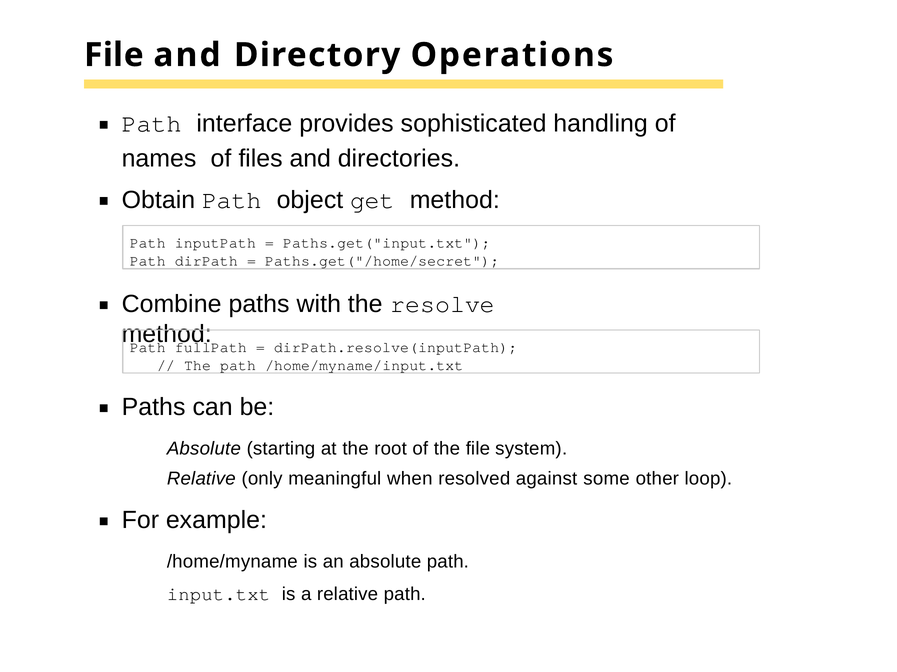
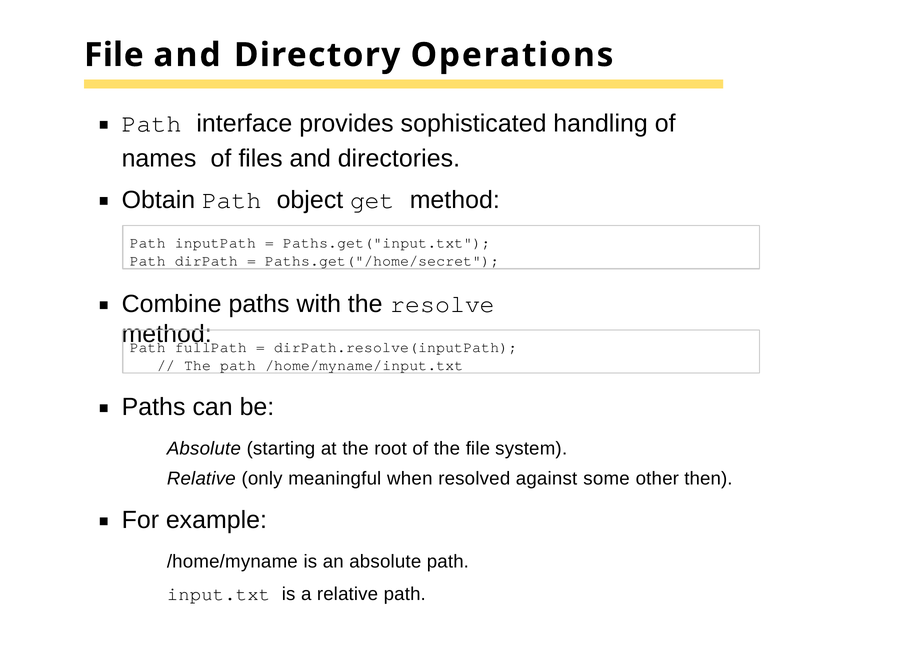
loop: loop -> then (708, 479)
